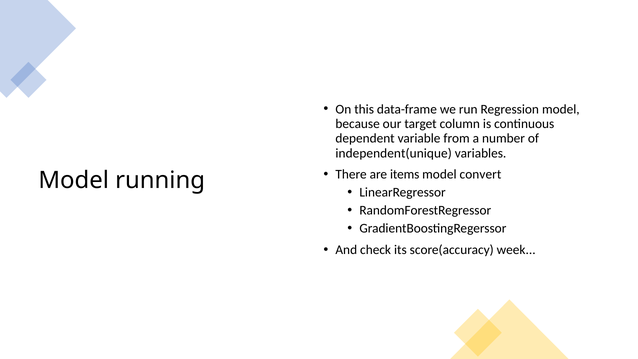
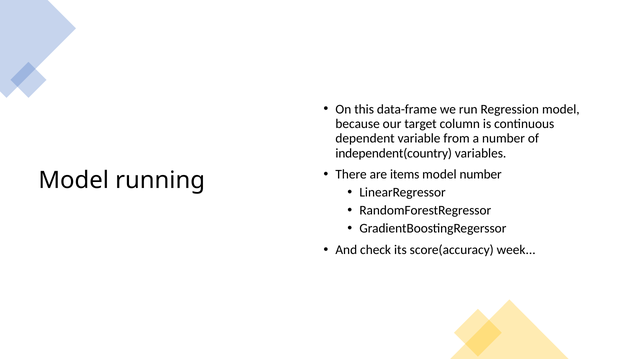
independent(unique: independent(unique -> independent(country (394, 153)
model convert: convert -> number (481, 174)
